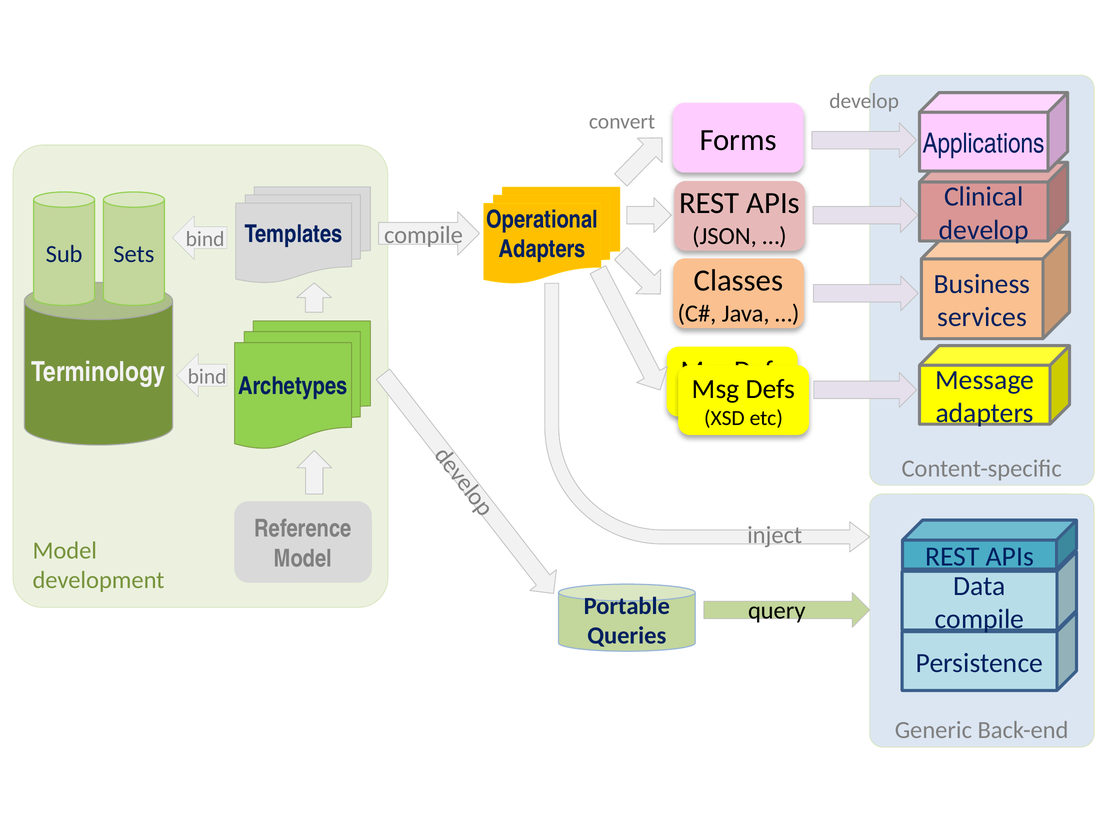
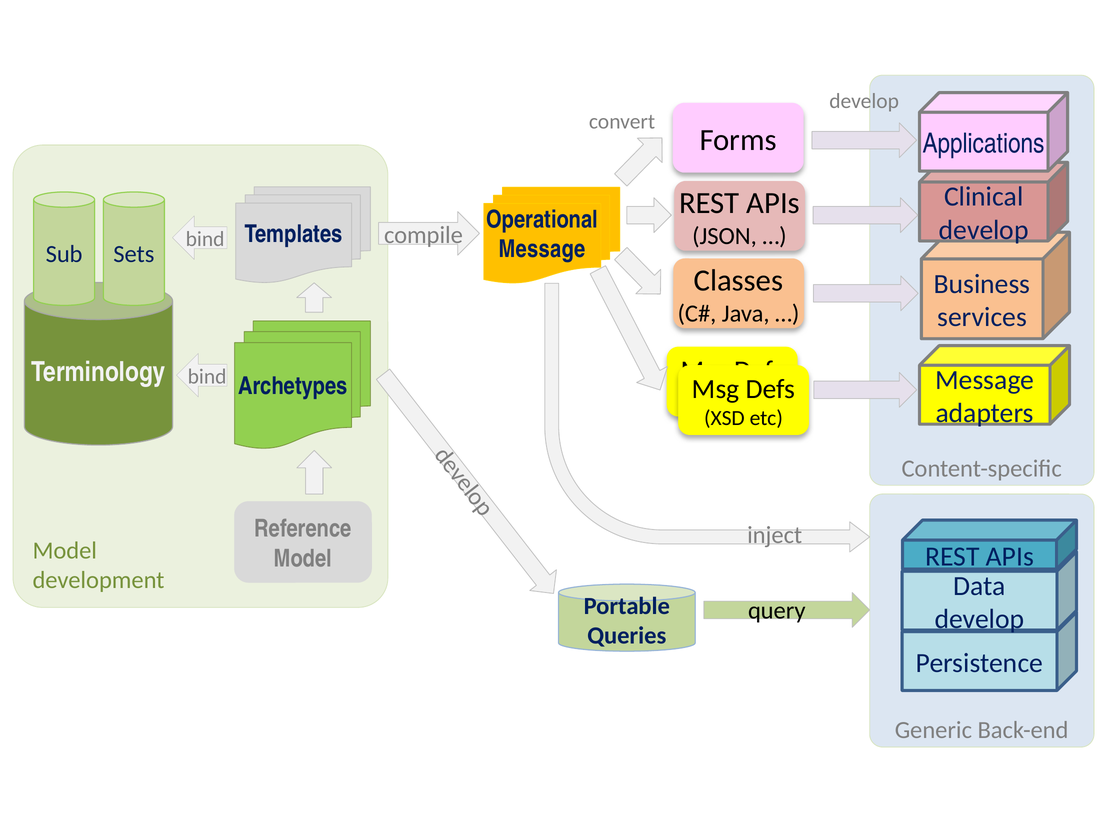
Adapters: Adapters -> Message (542, 249)
compile: compile -> develop (980, 619)
